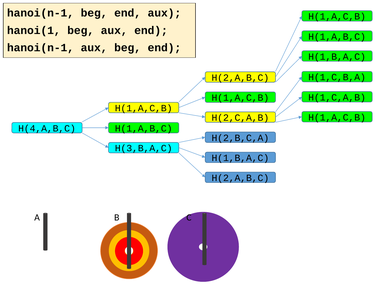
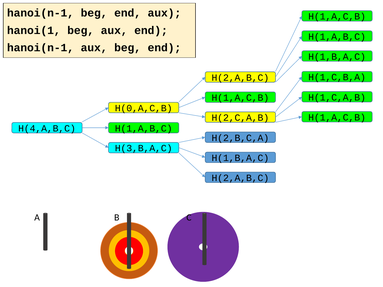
H(1,A,C,B: H(1,A,C,B -> H(0,A,C,B (144, 108)
